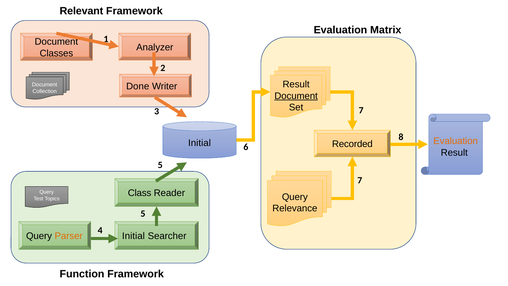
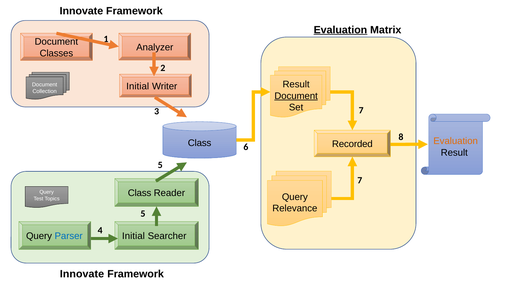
Relevant: Relevant -> Innovate (81, 11)
Evaluation underline: none -> present (340, 30)
Done: Done -> Initial (138, 86)
Initial: Initial -> Class (200, 143)
Parser colour: orange -> blue (69, 236)
Function: Function -> Innovate (82, 274)
